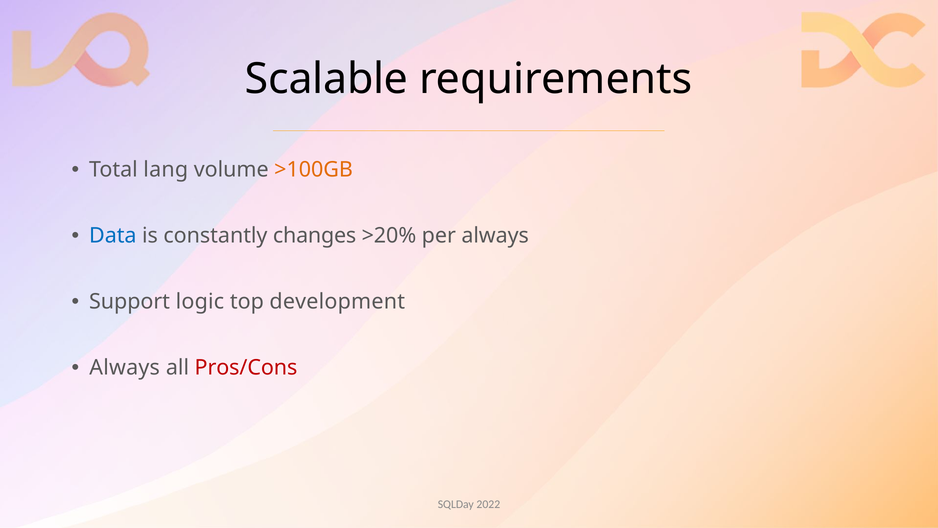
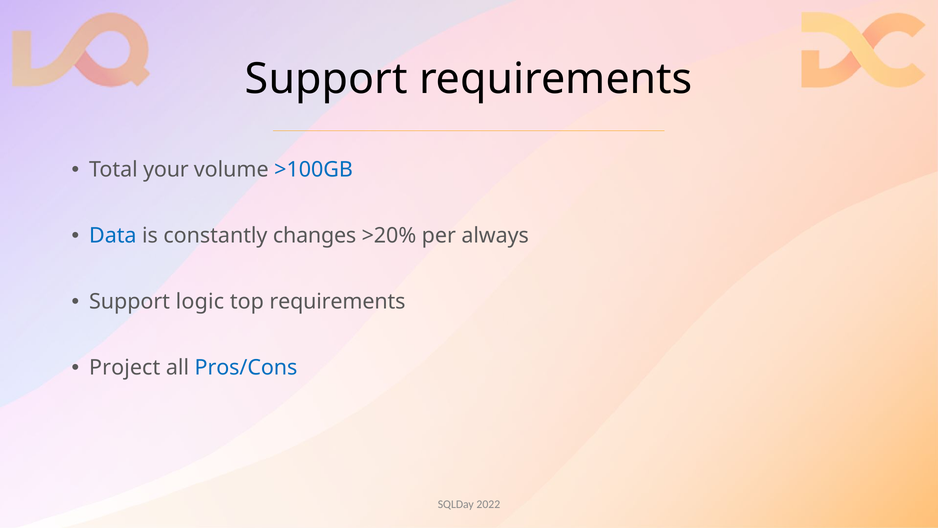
Scalable: Scalable -> Support (326, 79)
lang: lang -> your (166, 170)
>100GB colour: orange -> blue (314, 170)
top development: development -> requirements (337, 302)
Always: Always -> Project (125, 368)
Pros/Cons colour: red -> blue (246, 368)
